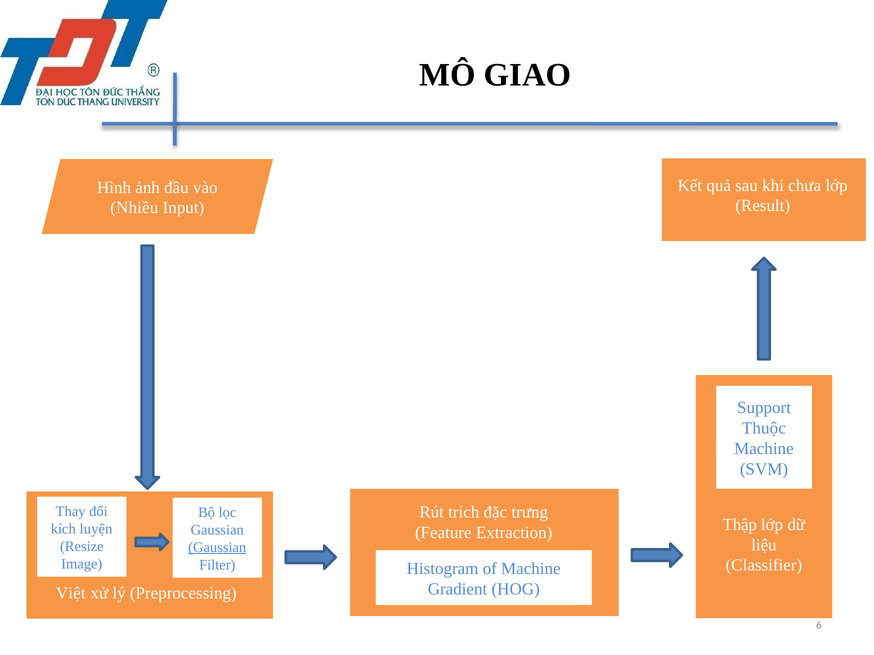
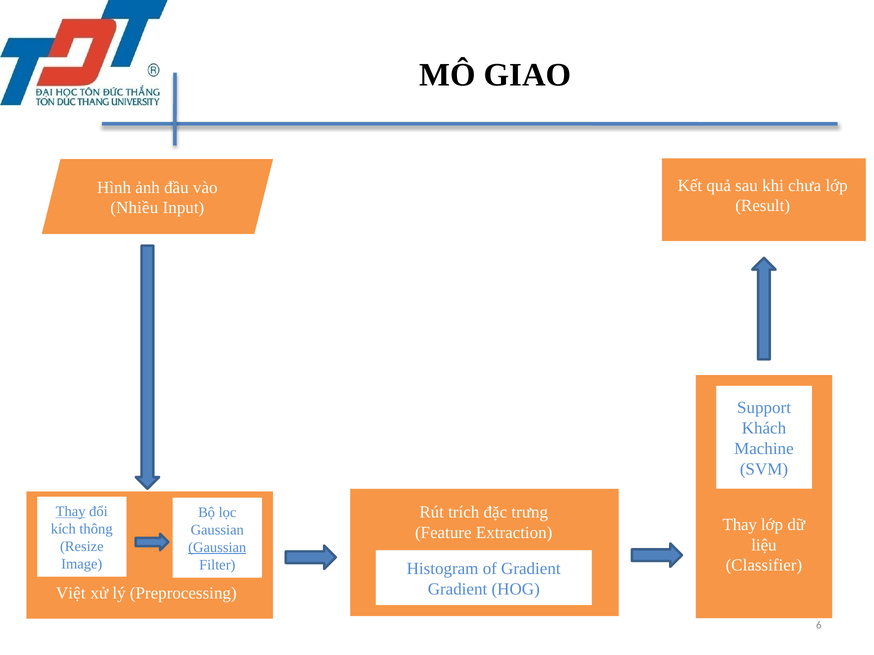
Thuộc: Thuộc -> Khách (764, 429)
Thay underline: none -> present (71, 512)
Thập: Thập -> Thay (740, 525)
luyện: luyện -> thông (96, 529)
of Machine: Machine -> Gradient (531, 569)
